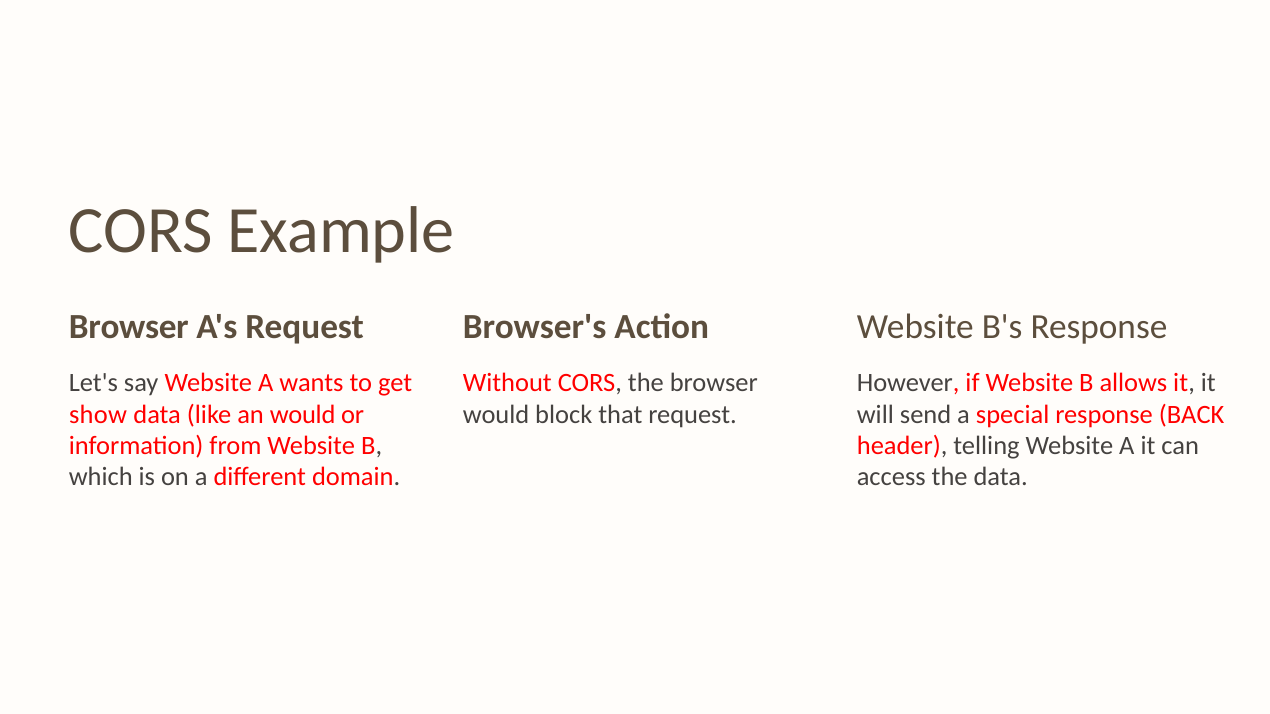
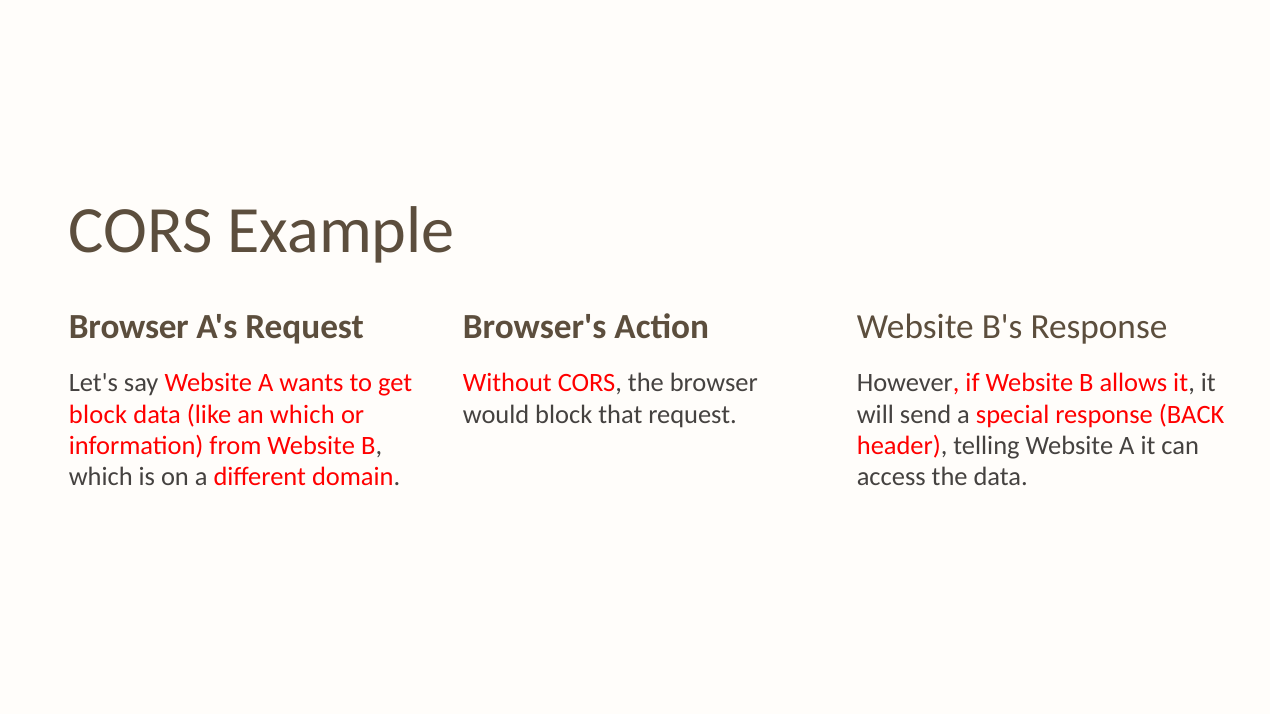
show: show -> block (98, 415)
an would: would -> which (302, 415)
